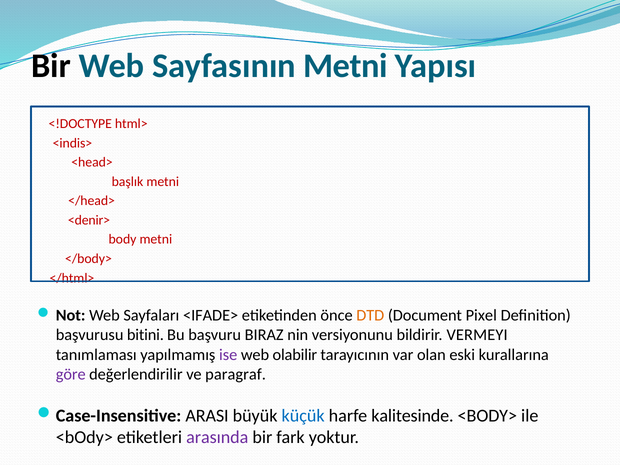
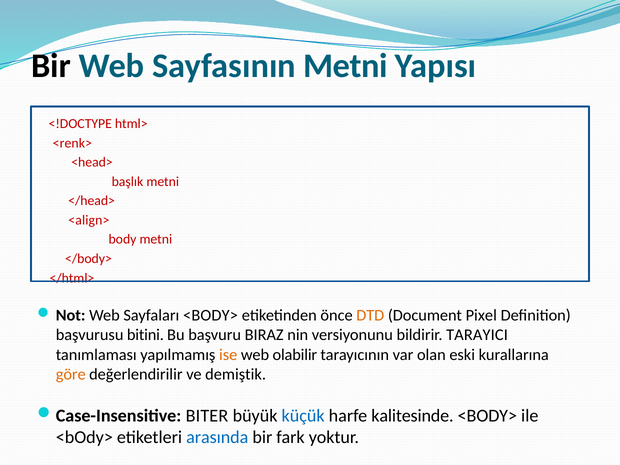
<indis>: <indis> -> <renk> (72, 143)
<denir>: <denir> -> <align> (89, 220)
Sayfaları <IFADE>: <IFADE> -> <BODY> (211, 315)
VERMEYI: VERMEYI -> TARAYICI (477, 335)
ise colour: purple -> orange (228, 355)
göre colour: purple -> orange (71, 374)
paragraf: paragraf -> demiştik (236, 374)
ARASI: ARASI -> BITER (207, 416)
arasında colour: purple -> blue (217, 437)
